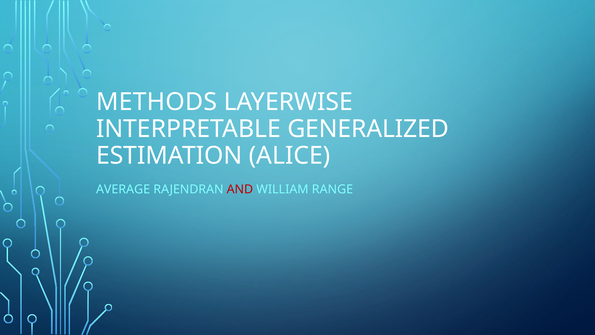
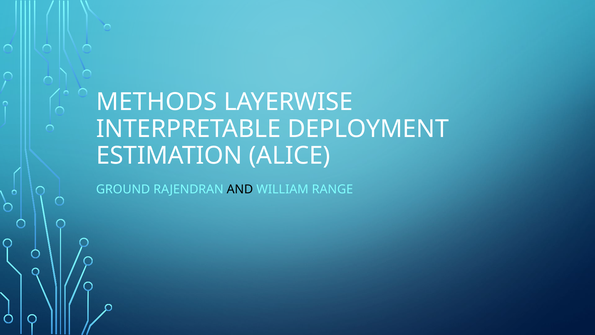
GENERALIZED: GENERALIZED -> DEPLOYMENT (368, 129)
AVERAGE: AVERAGE -> GROUND (123, 189)
AND colour: red -> black (240, 189)
